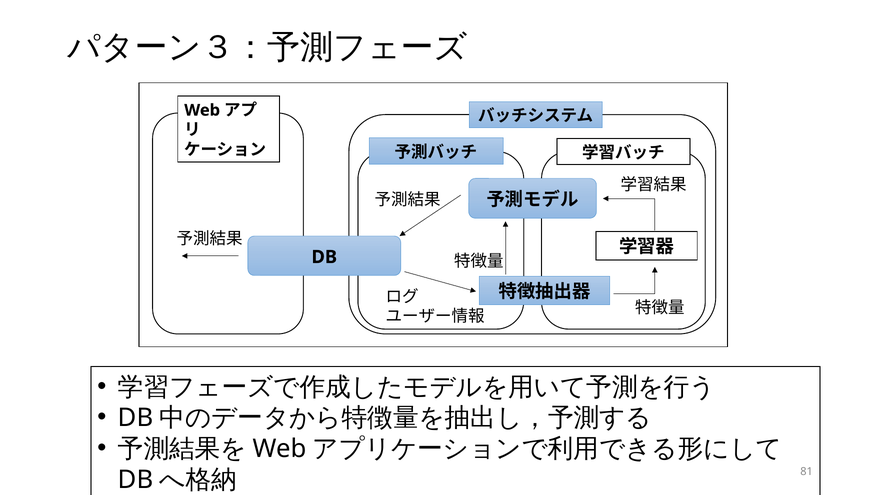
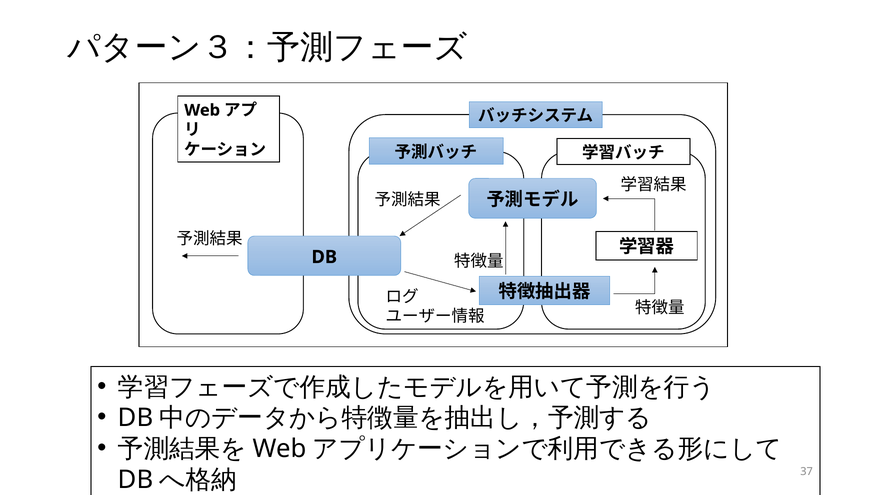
81: 81 -> 37 (807, 472)
